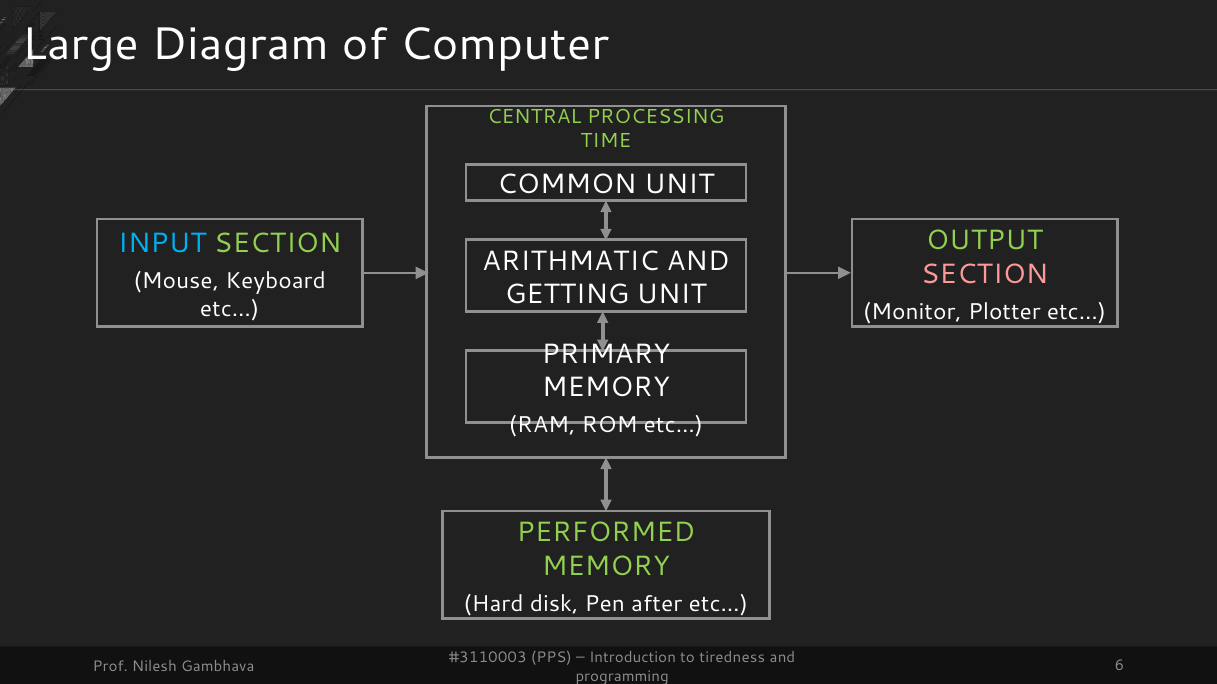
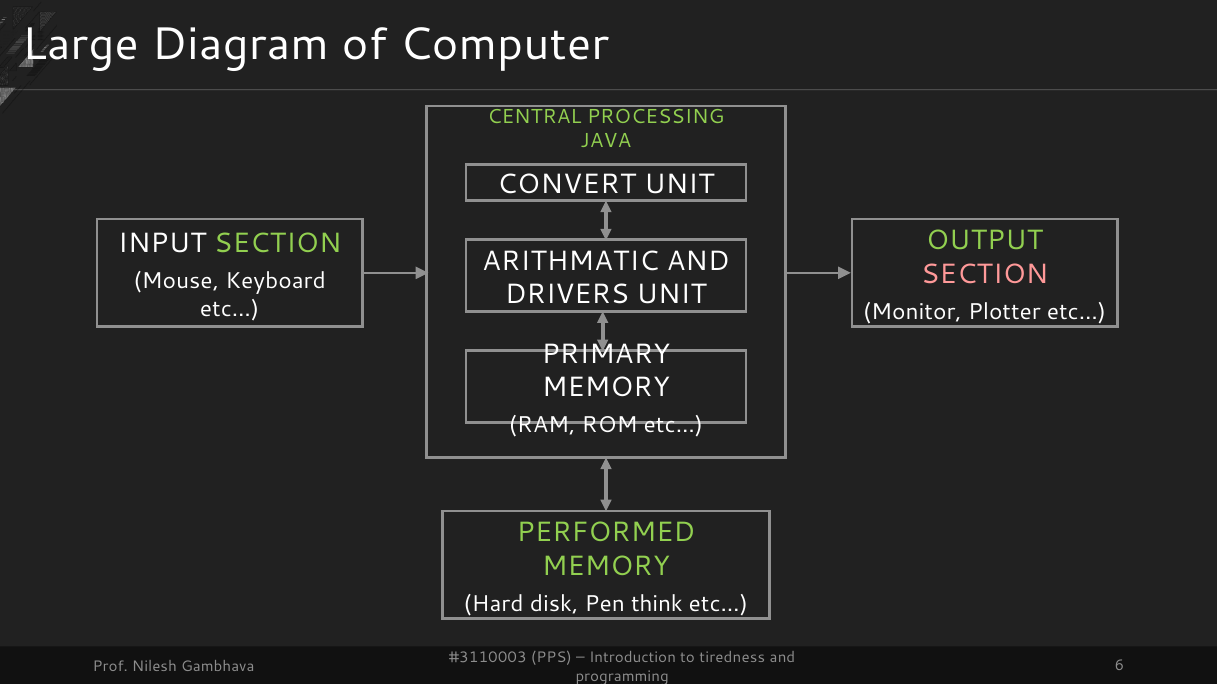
TIME: TIME -> JAVA (606, 141)
COMMON: COMMON -> CONVERT (567, 185)
INPUT colour: light blue -> white (162, 244)
GETTING: GETTING -> DRIVERS (567, 294)
after: after -> think (657, 604)
